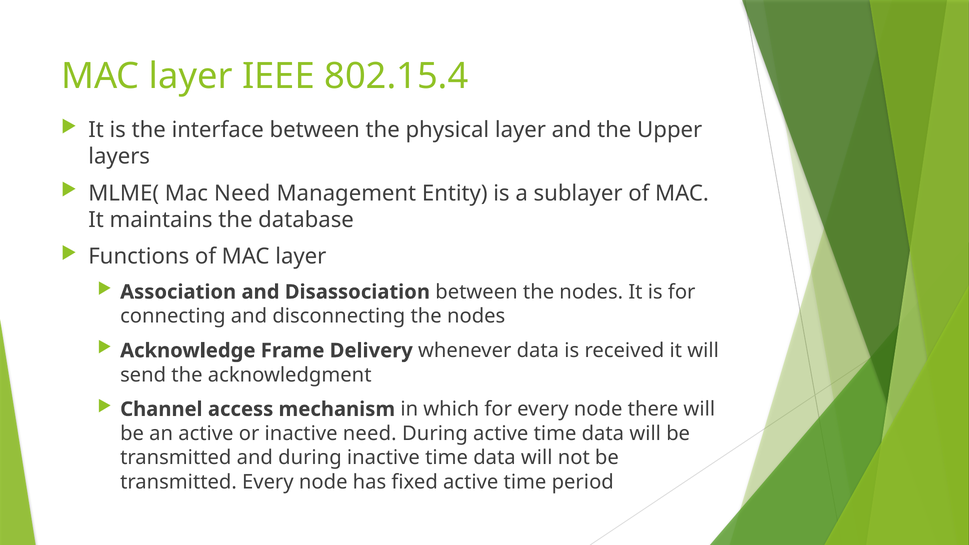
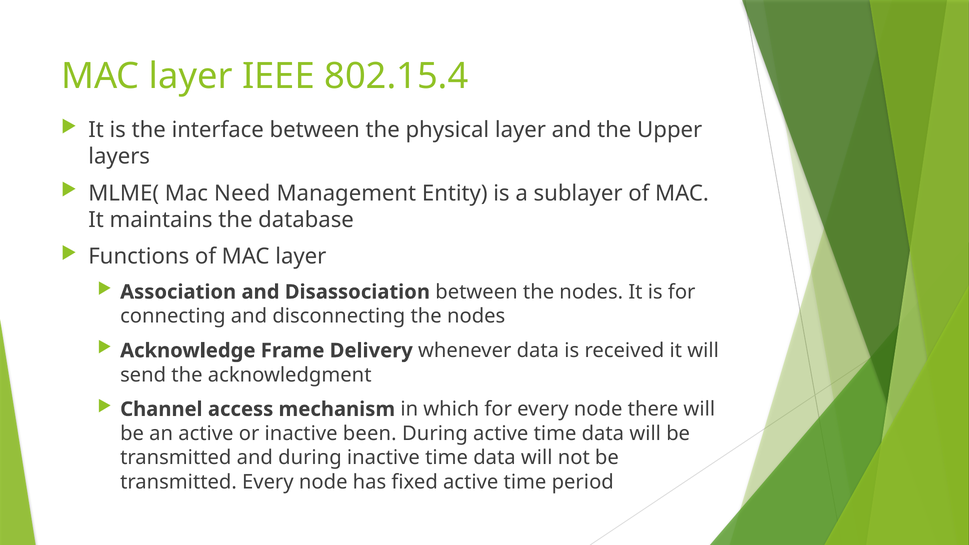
inactive need: need -> been (370, 434)
